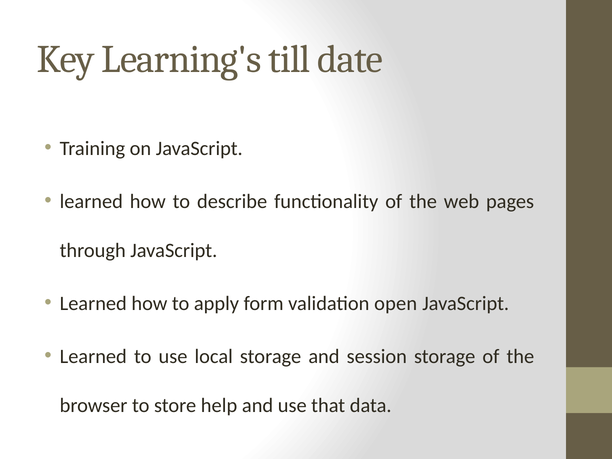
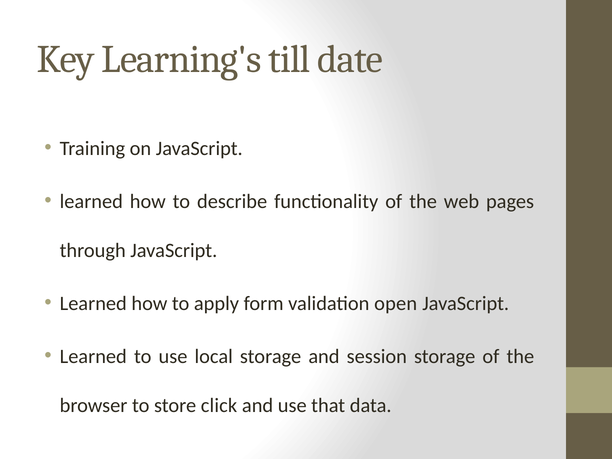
help: help -> click (219, 405)
